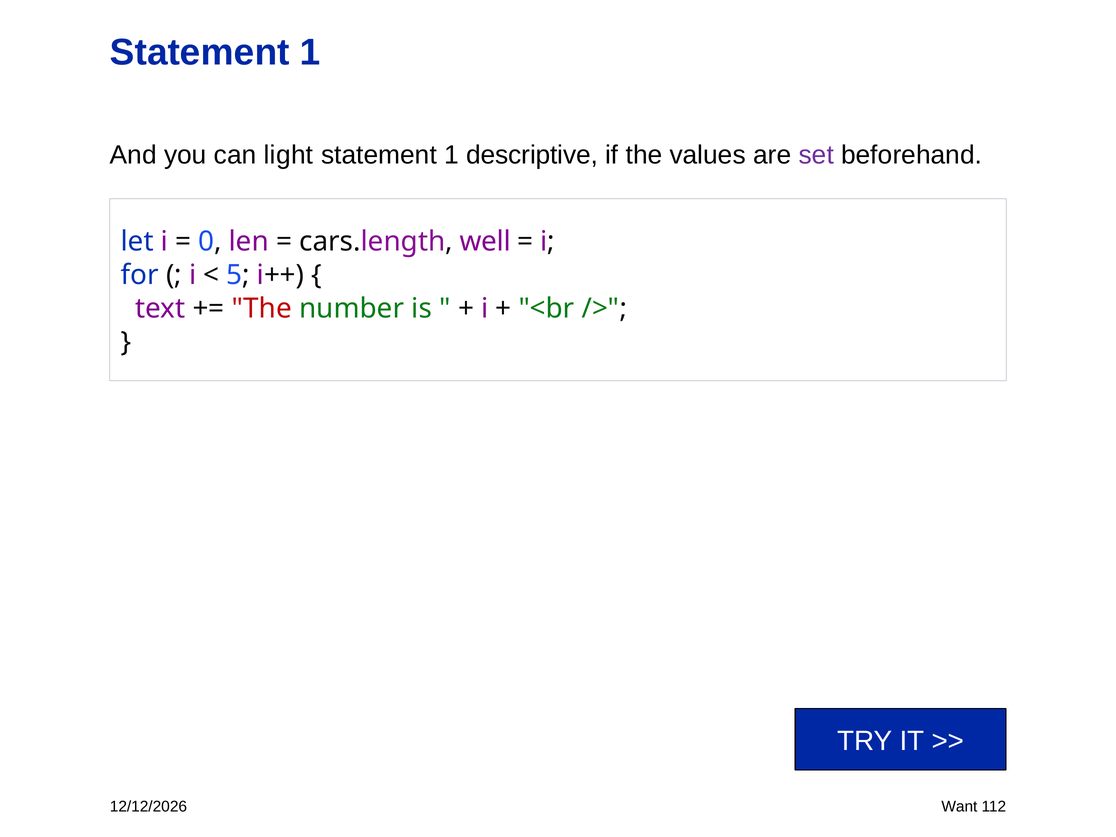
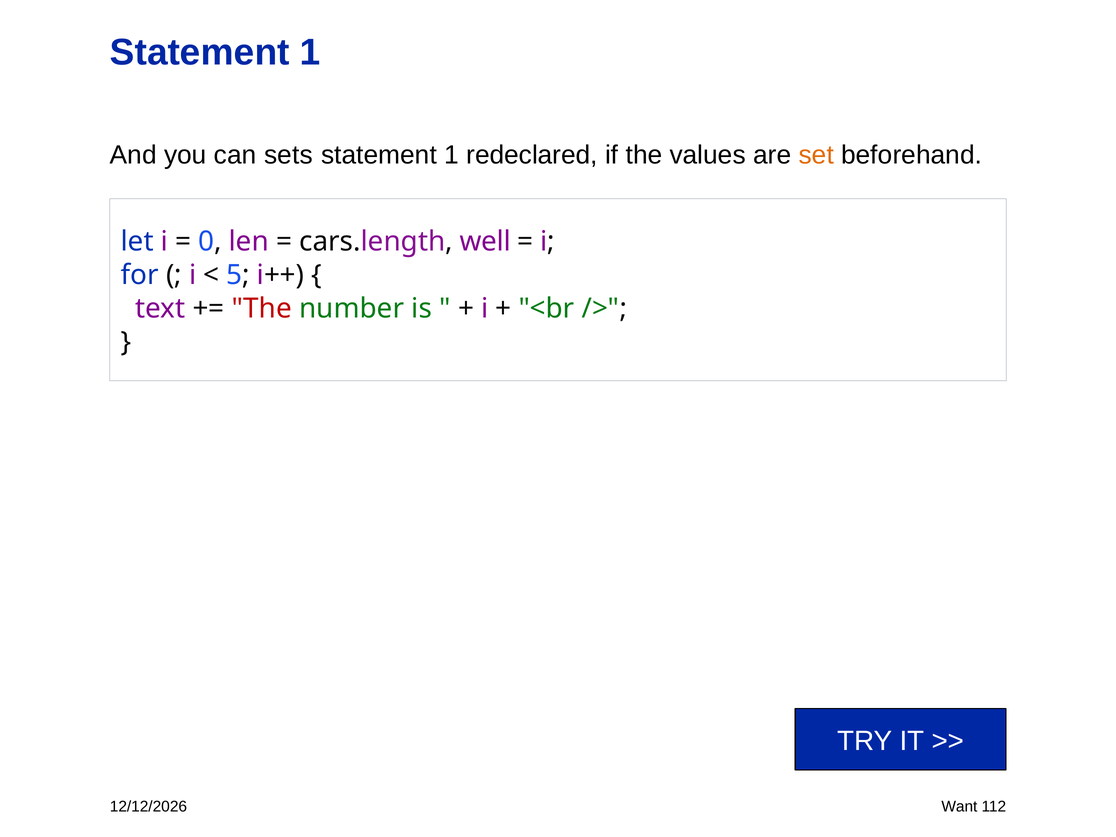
light: light -> sets (289, 155)
descriptive: descriptive -> redeclared (532, 155)
set colour: purple -> orange (816, 155)
